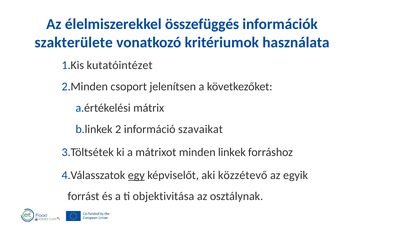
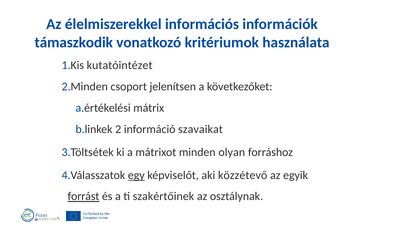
összefüggés: összefüggés -> információs (202, 24)
szakterülete: szakterülete -> támaszkodik (74, 42)
linkek: linkek -> olyan (232, 152)
forrást underline: none -> present (83, 197)
objektivitása: objektivitása -> szakértőinek (163, 197)
